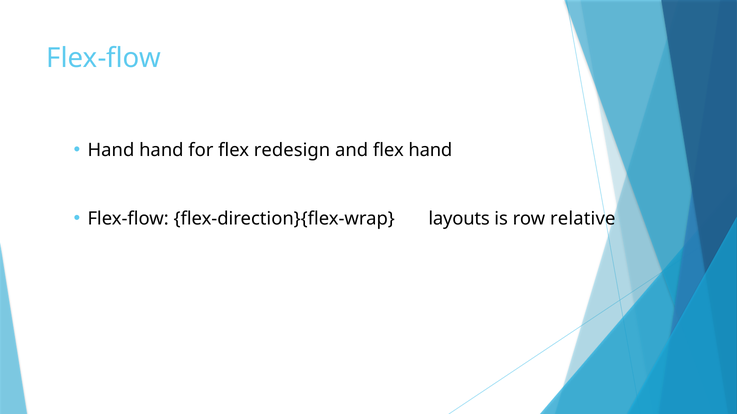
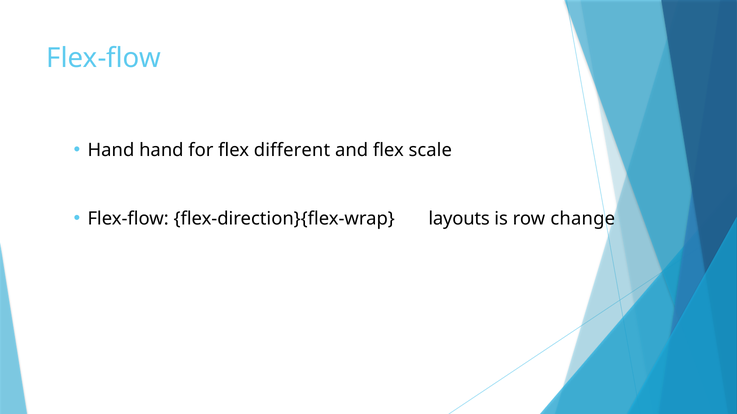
redesign: redesign -> different (292, 150)
flex hand: hand -> scale (430, 150)
relative: relative -> change (583, 219)
